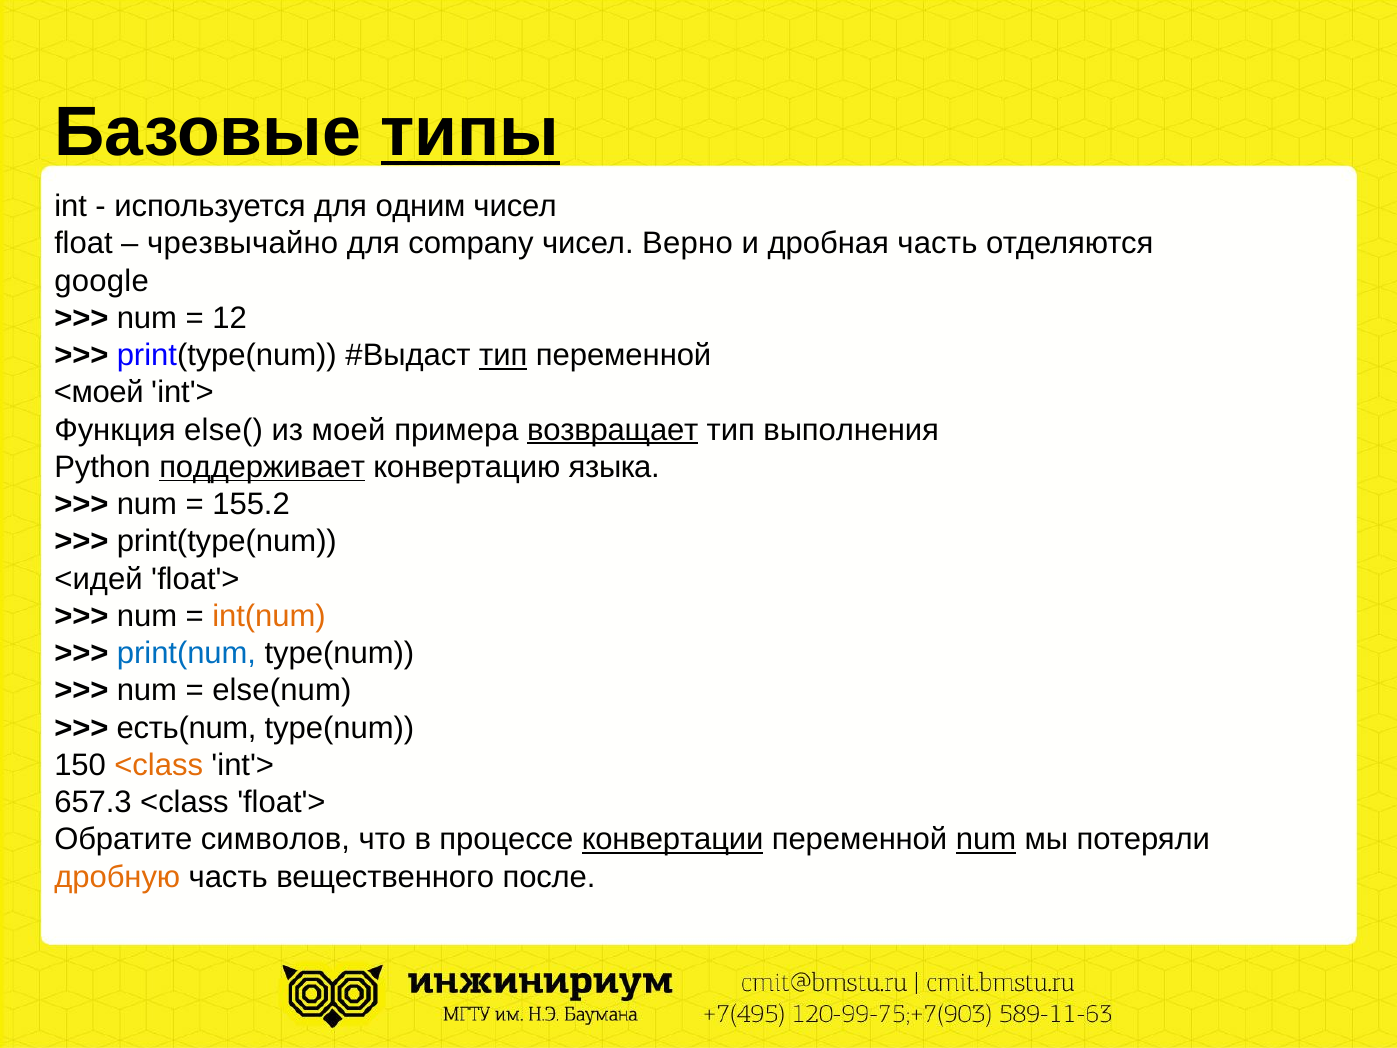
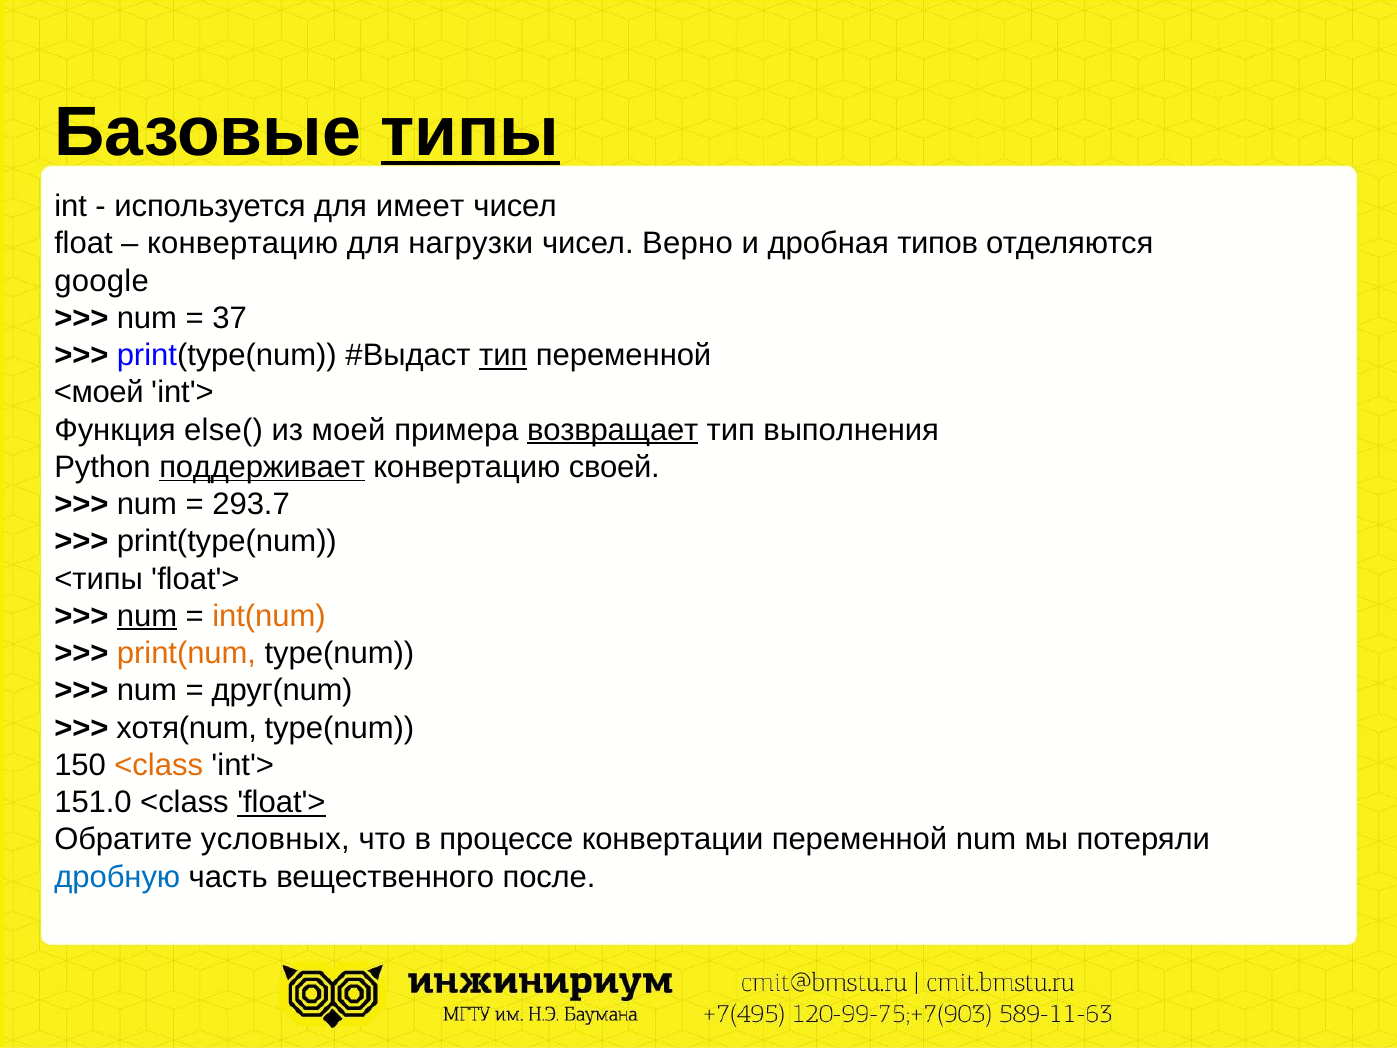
одним: одним -> имеет (420, 206)
чрезвычайно: чрезвычайно -> конвертацию (243, 244)
company: company -> нагрузки (471, 244)
дробная часть: часть -> типов (938, 244)
12: 12 -> 37 (230, 318)
языка: языка -> своей (614, 467)
155.2: 155.2 -> 293.7 (251, 504)
<идей: <идей -> <типы (99, 579)
num underline: none -> present (147, 616)
print(num colour: blue -> orange (187, 653)
else(num: else(num -> друг(num (282, 690)
есть(num: есть(num -> хотя(num (187, 728)
657.3: 657.3 -> 151.0 (93, 802)
float'> underline: none -> present (281, 802)
символов: символов -> условных (275, 839)
конвертации underline: present -> none (673, 839)
num underline: present -> none (986, 839)
дробную colour: orange -> blue (117, 877)
